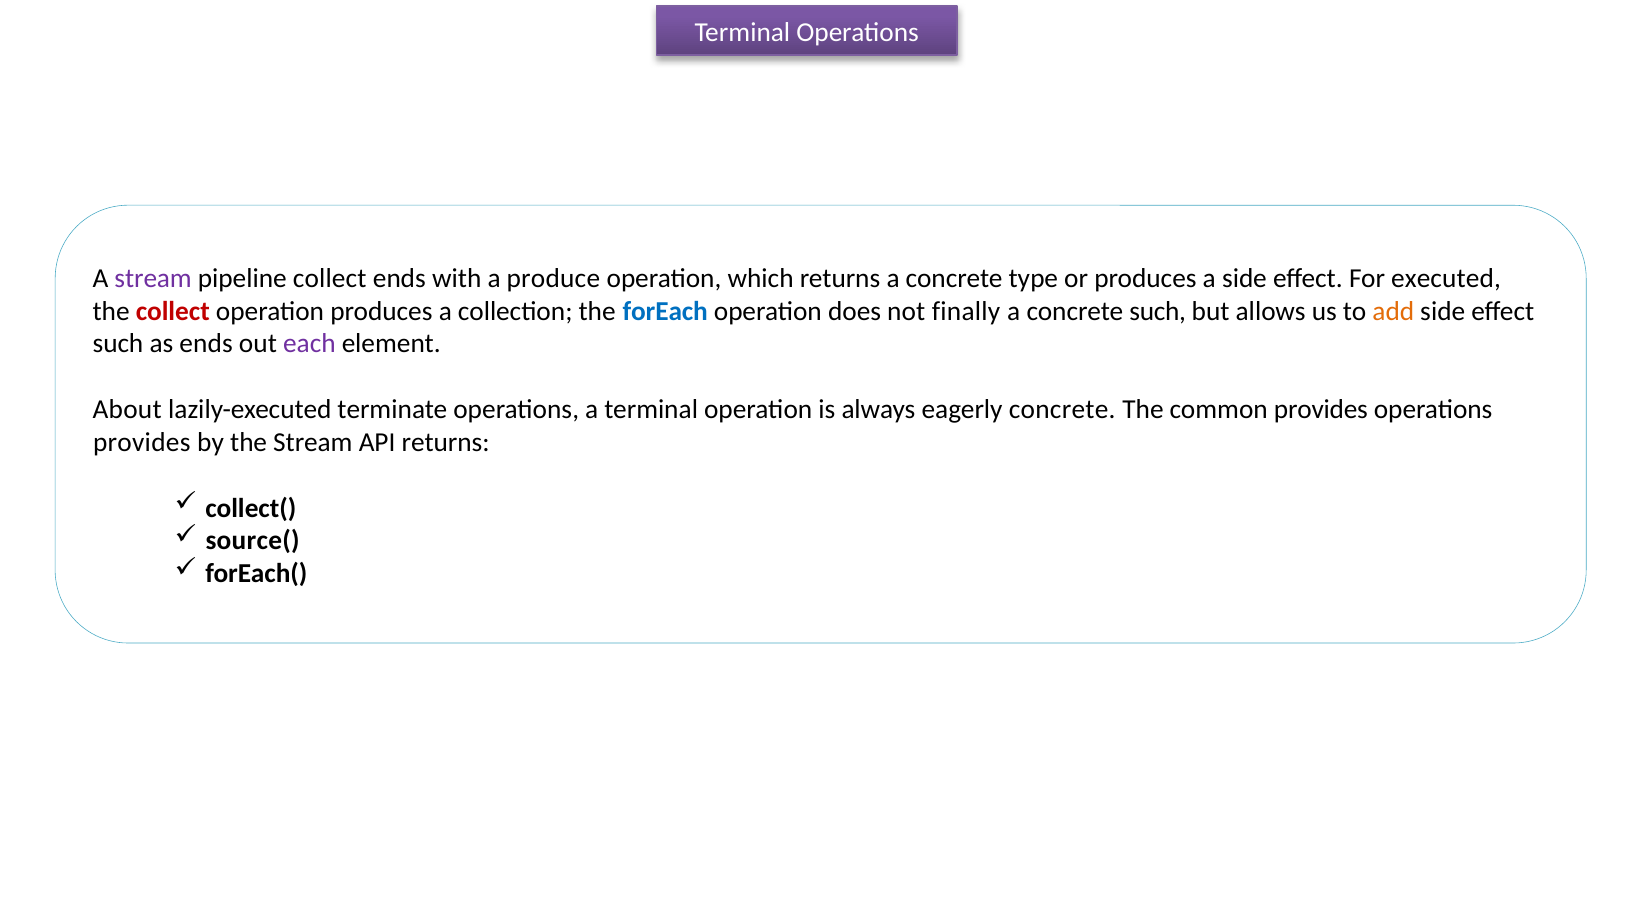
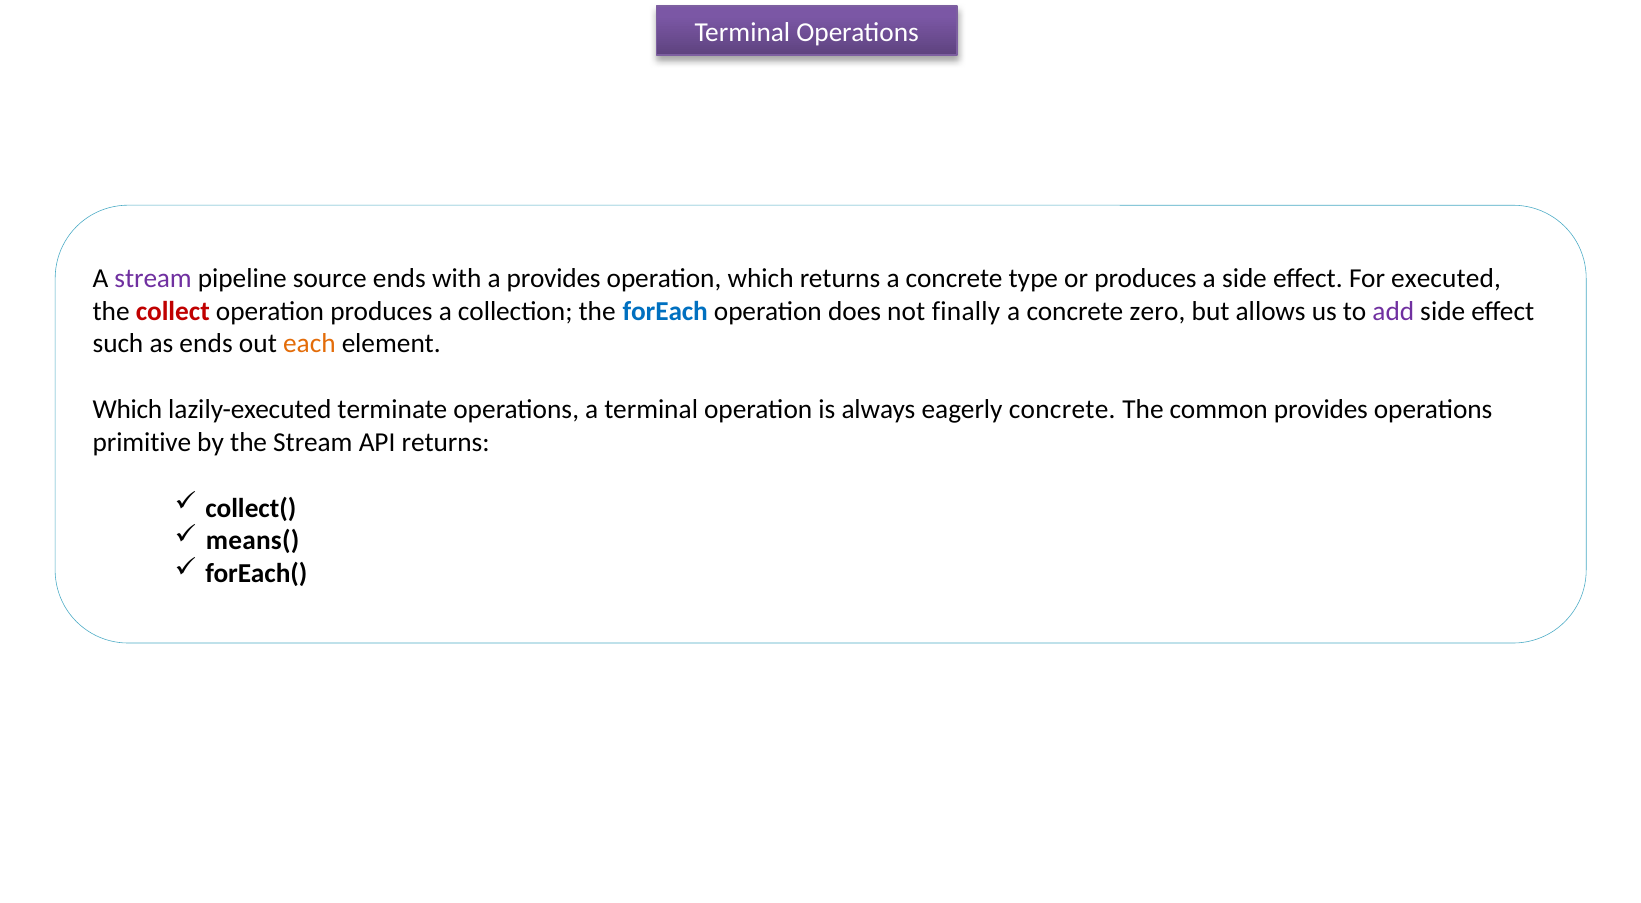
pipeline collect: collect -> source (330, 278)
a produce: produce -> provides (554, 278)
concrete such: such -> zero (1157, 311)
add colour: orange -> purple (1393, 311)
each colour: purple -> orange (309, 344)
About: About -> Which (127, 409)
provides: provides -> primitive (142, 442)
source(: source( -> means( (253, 541)
